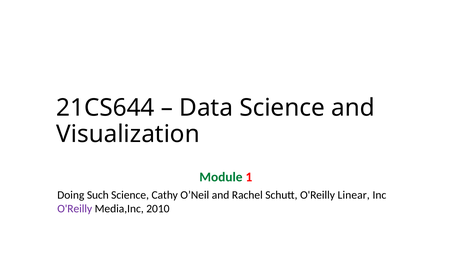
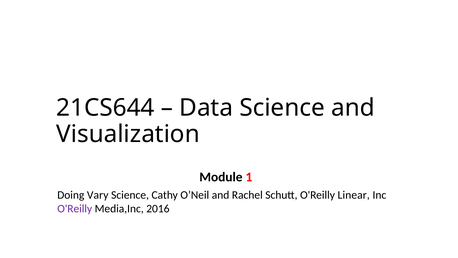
Module colour: green -> black (221, 177)
Such: Such -> Vary (98, 195)
2010: 2010 -> 2016 (158, 208)
